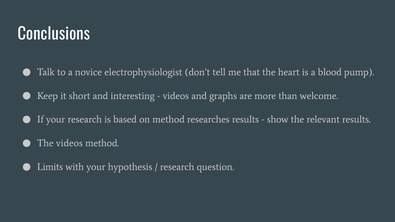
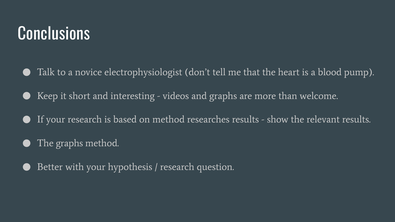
The videos: videos -> graphs (69, 143)
Limits: Limits -> Better (50, 167)
